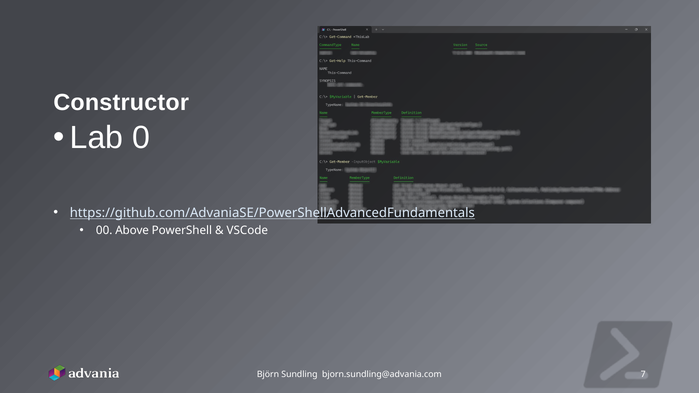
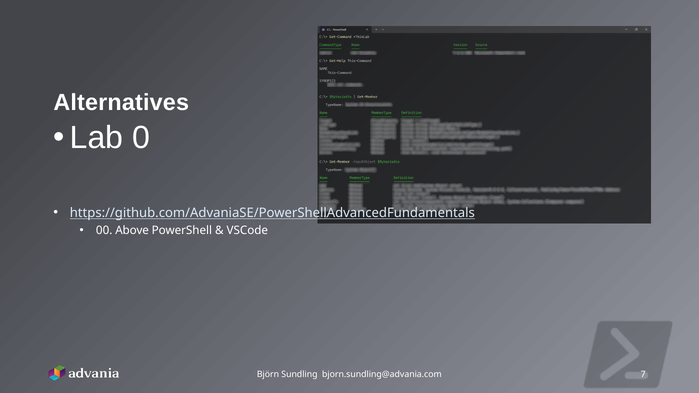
Constructor: Constructor -> Alternatives (121, 103)
